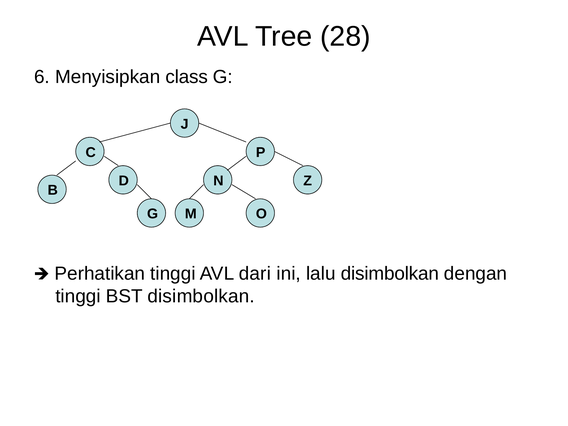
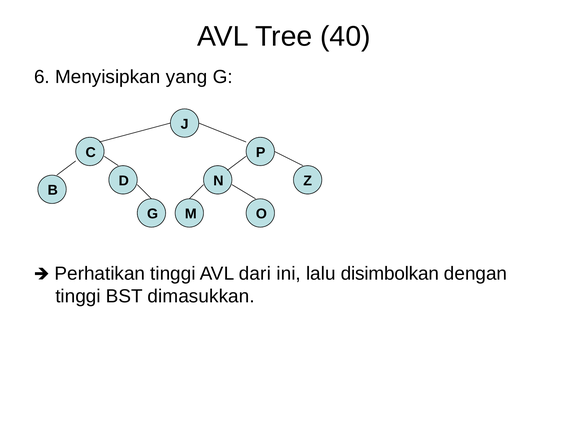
28: 28 -> 40 (345, 37)
class: class -> yang (187, 77)
BST disimbolkan: disimbolkan -> dimasukkan (201, 296)
